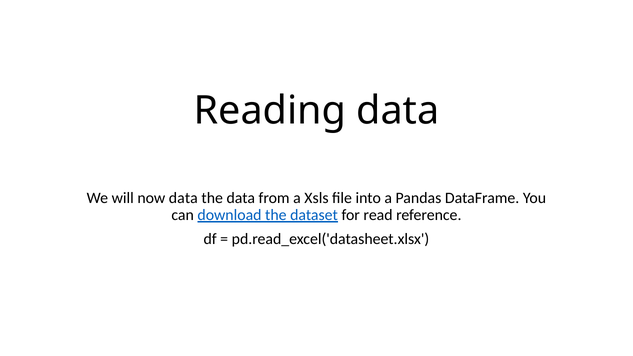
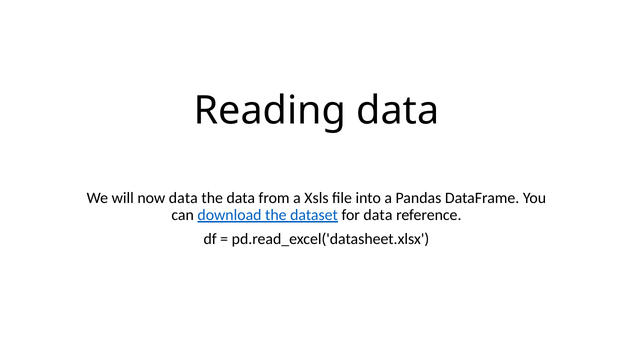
for read: read -> data (378, 215)
